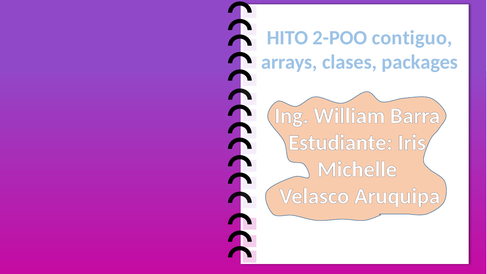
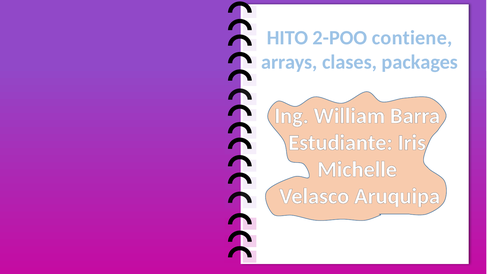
contiguo: contiguo -> contiene (412, 38)
